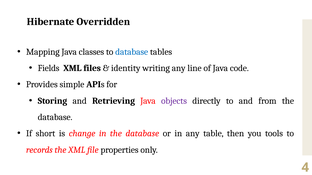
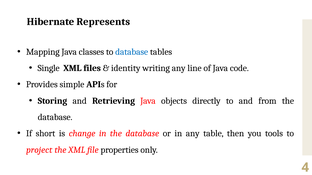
Overridden: Overridden -> Represents (103, 22)
Fields: Fields -> Single (49, 68)
objects colour: purple -> black (174, 101)
records: records -> project (39, 150)
